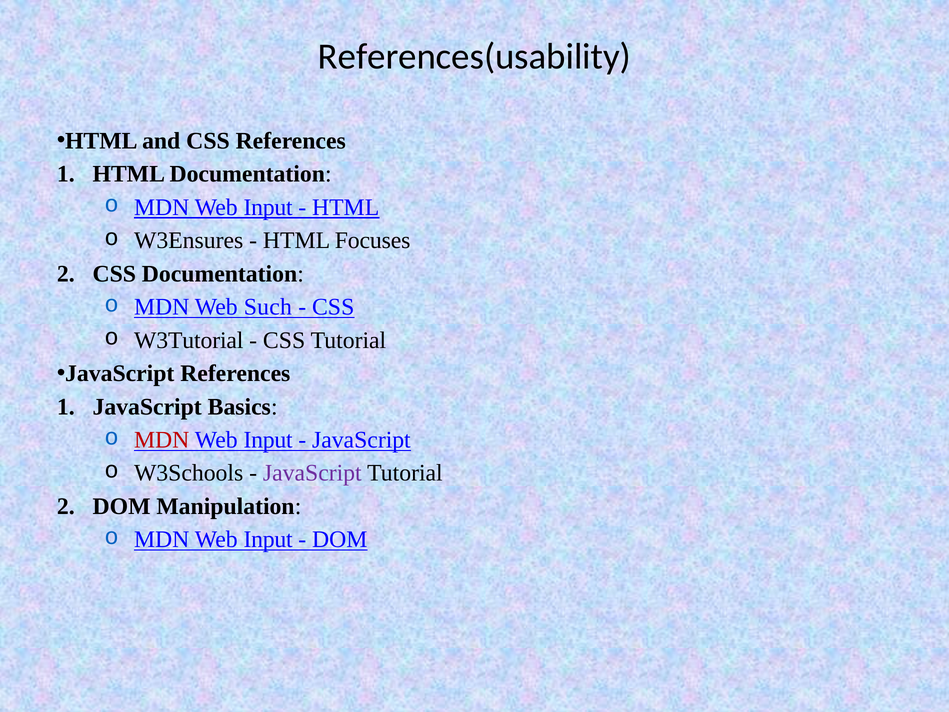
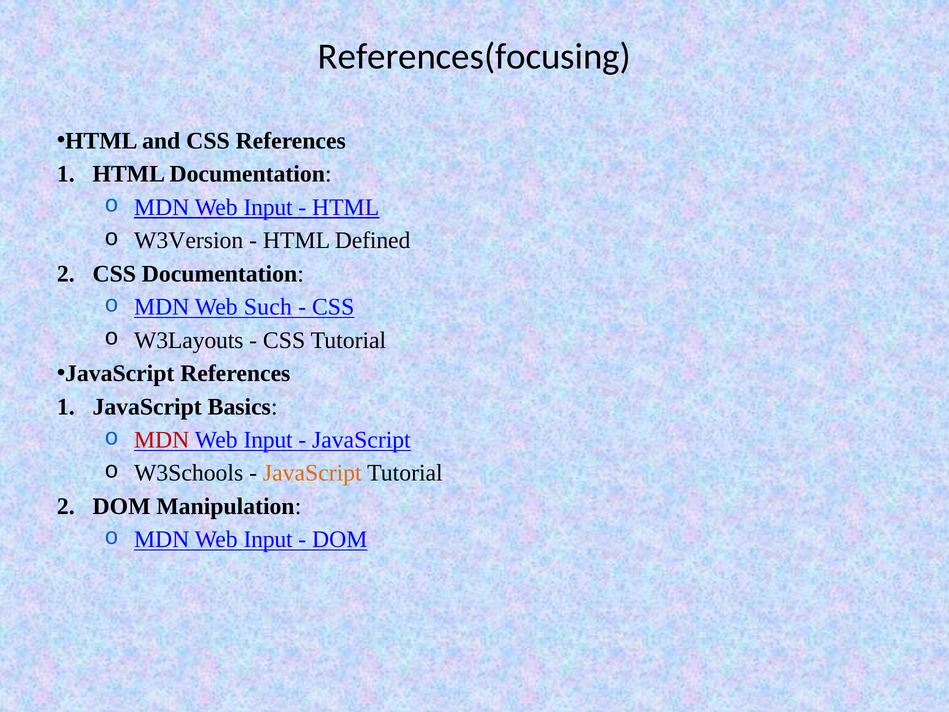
References(usability: References(usability -> References(focusing (474, 56)
W3Ensures: W3Ensures -> W3Version (189, 240)
Focuses: Focuses -> Defined (373, 240)
W3Tutorial: W3Tutorial -> W3Layouts (189, 340)
JavaScript colour: purple -> orange (312, 473)
